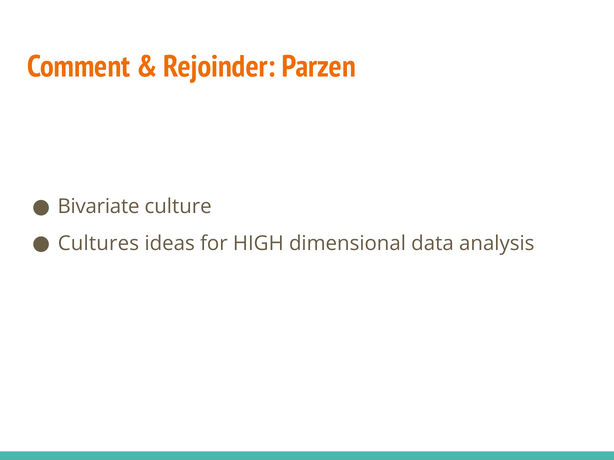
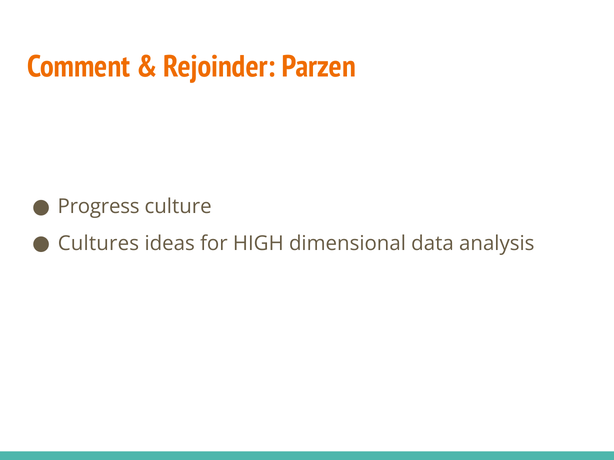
Bivariate: Bivariate -> Progress (99, 207)
